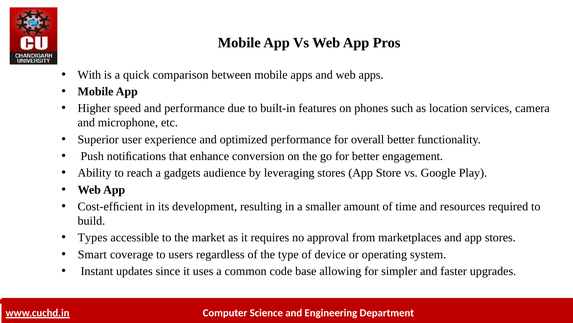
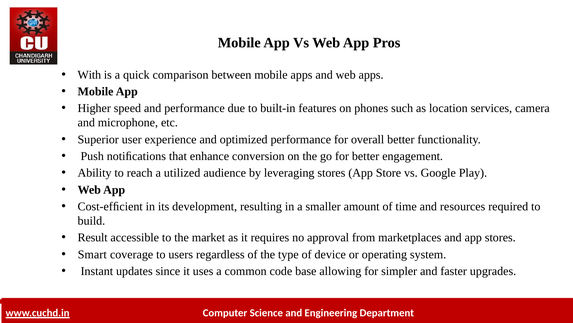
gadgets: gadgets -> utilized (182, 173)
Types: Types -> Result (93, 237)
